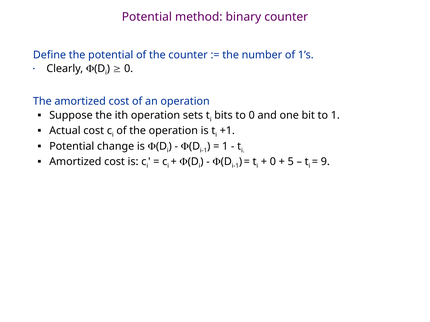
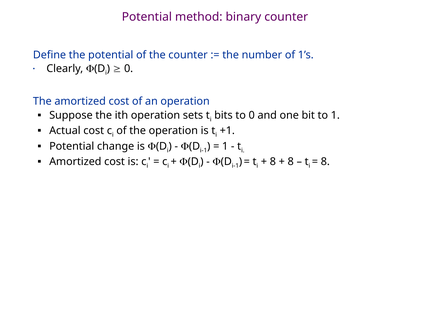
0: 0 -> 8 (273, 162)
5: 5 -> 8 (291, 162)
9: 9 -> 8 (325, 162)
